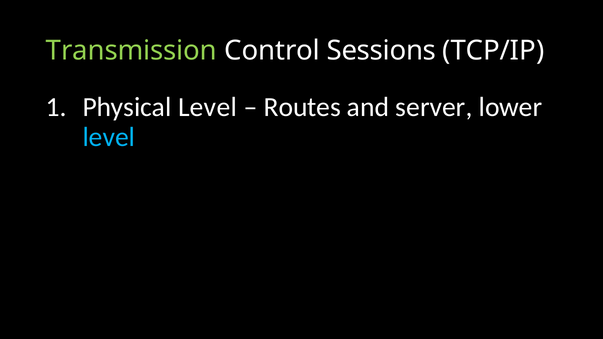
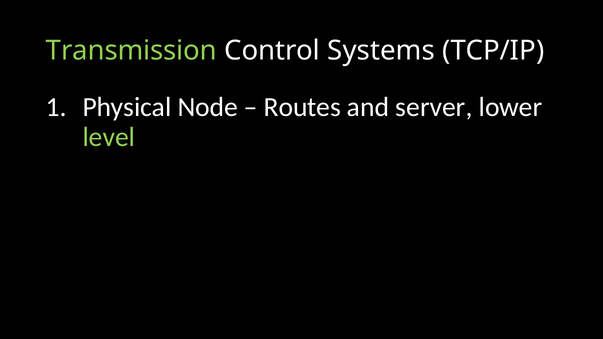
Sessions: Sessions -> Systems (381, 51)
Physical Level: Level -> Node (208, 107)
level colour: light blue -> light green (109, 137)
